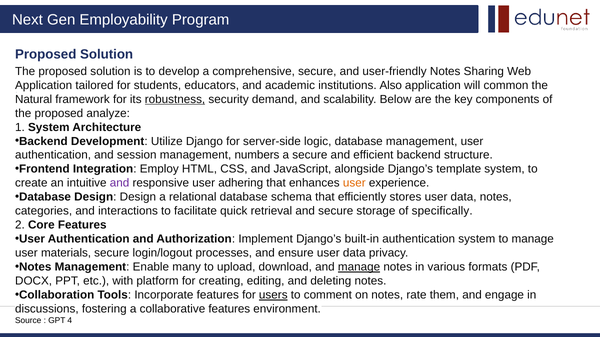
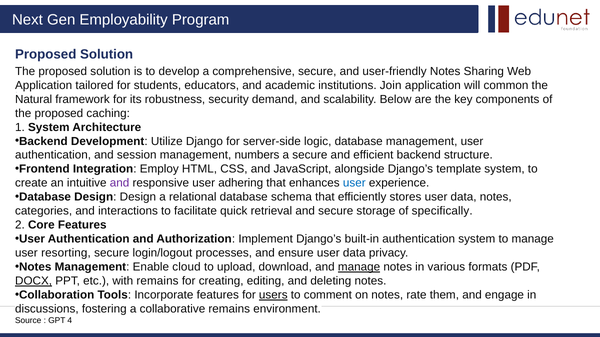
Also: Also -> Join (391, 85)
robustness underline: present -> none (175, 99)
analyze: analyze -> caching (108, 113)
user colour: orange -> blue (354, 183)
materials: materials -> resorting (66, 253)
many: many -> cloud (187, 267)
DOCX underline: none -> present (34, 281)
with platform: platform -> remains (157, 281)
collaborative features: features -> remains (229, 309)
